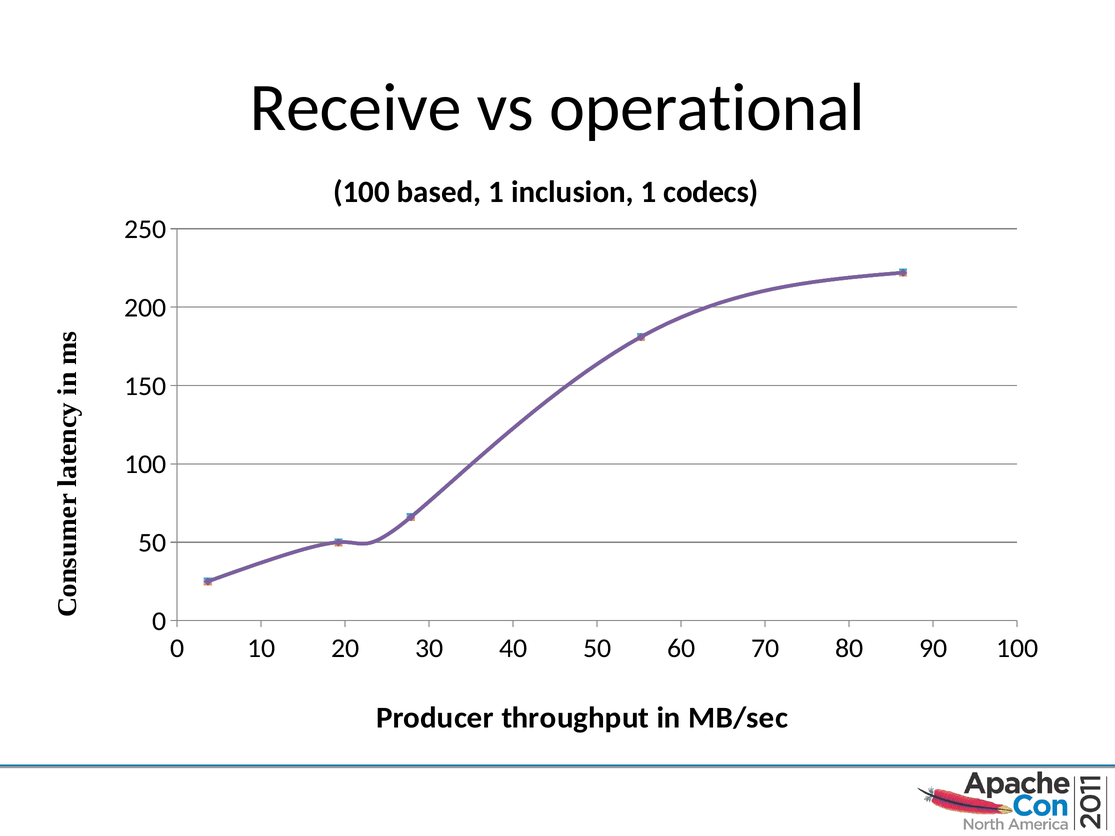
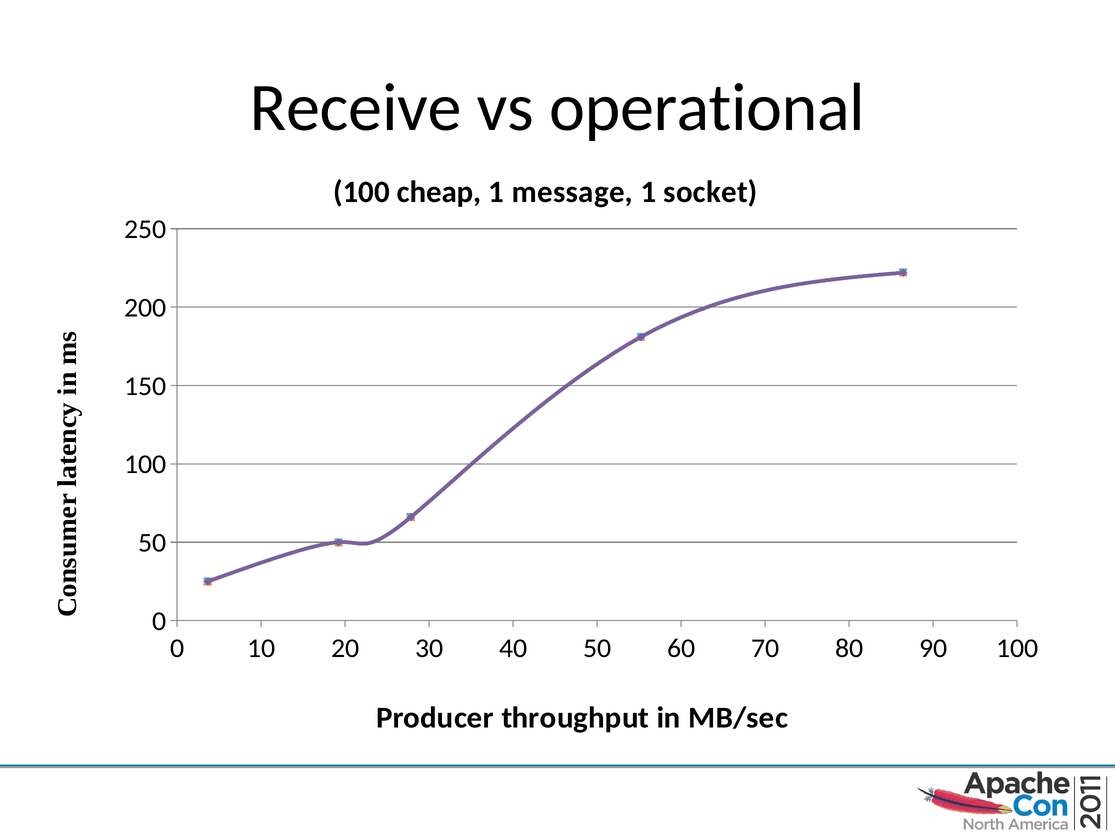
based: based -> cheap (439, 192)
inclusion: inclusion -> message (572, 192)
codecs: codecs -> socket (711, 192)
